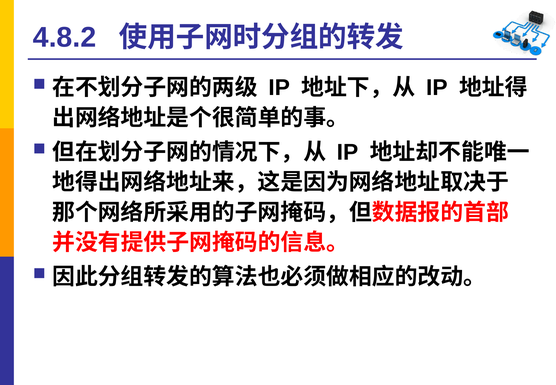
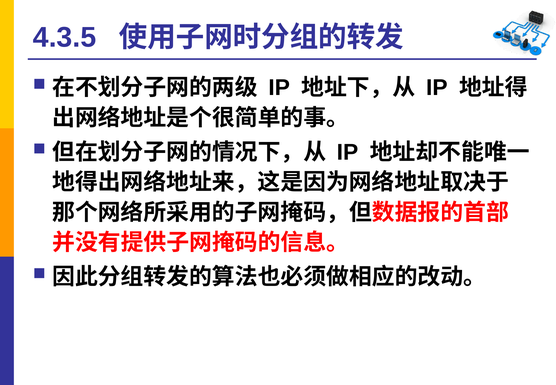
4.8.2: 4.8.2 -> 4.3.5 (65, 37)
